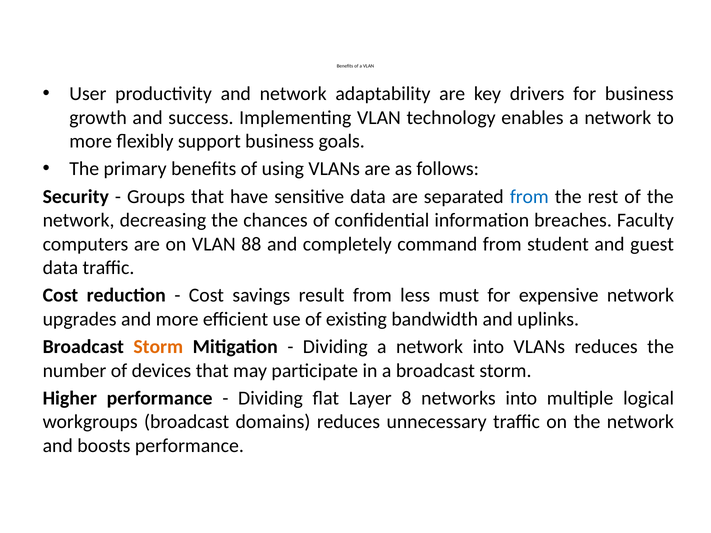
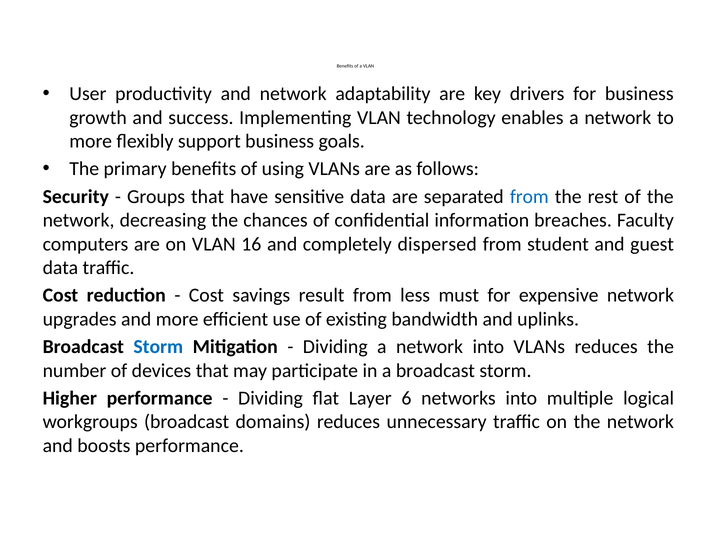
88: 88 -> 16 (251, 244)
command: command -> dispersed (437, 244)
Storm colour: orange -> blue (158, 347)
8: 8 -> 6 (406, 398)
